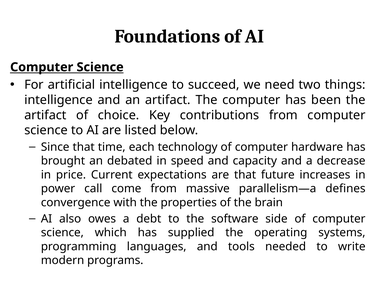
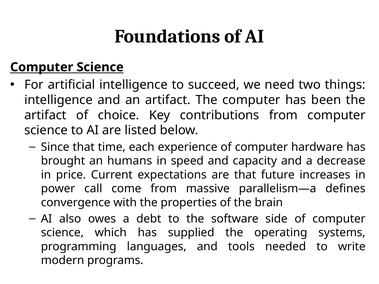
technology: technology -> experience (188, 147)
debated: debated -> humans (130, 161)
